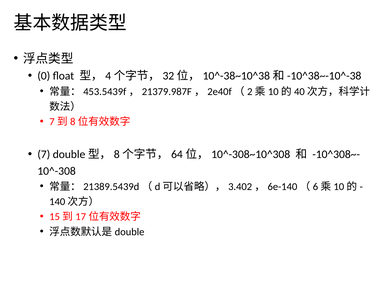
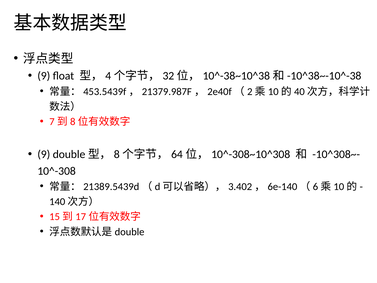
0: 0 -> 9 (44, 76)
7: 7 -> 9 (44, 154)
